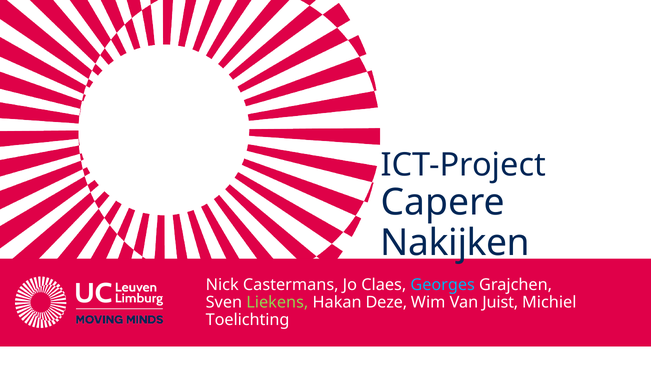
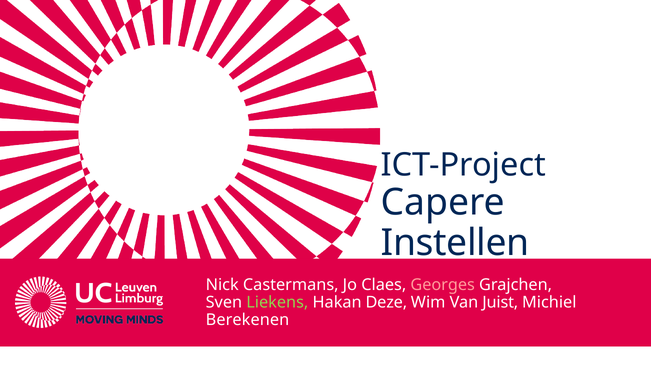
Nakijken: Nakijken -> Instellen (455, 243)
Georges colour: light blue -> pink (443, 285)
Toelichting: Toelichting -> Berekenen (248, 320)
